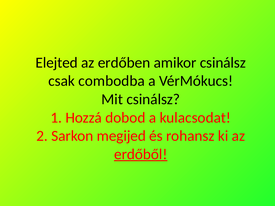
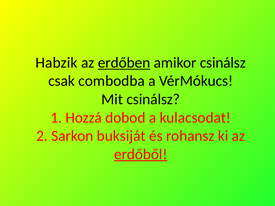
Elejted: Elejted -> Habzik (57, 63)
erdőben underline: none -> present (124, 63)
megijed: megijed -> buksiját (121, 136)
